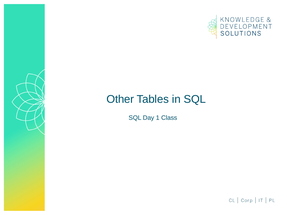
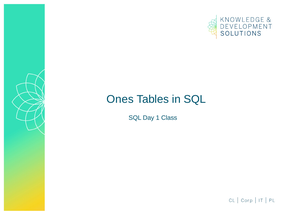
Other: Other -> Ones (120, 99)
